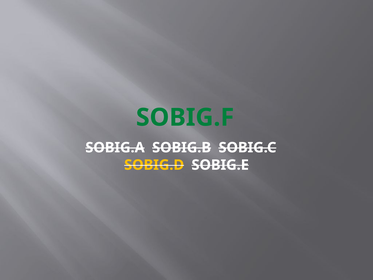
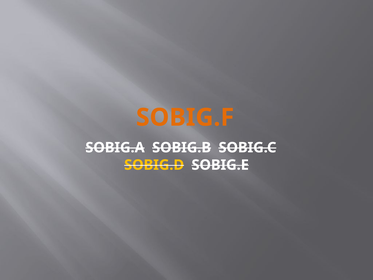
SOBIG.F colour: green -> orange (185, 117)
